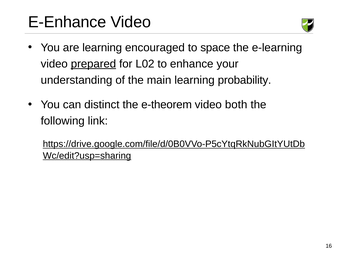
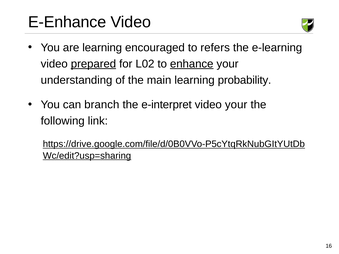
space: space -> refers (215, 48)
enhance underline: none -> present (192, 64)
distinct: distinct -> branch (102, 105)
e-theorem: e-theorem -> e-interpret (167, 105)
video both: both -> your (236, 105)
